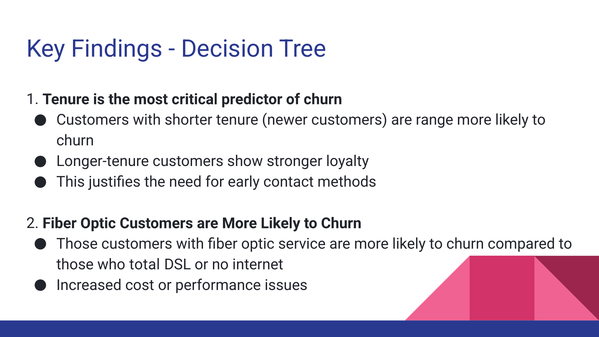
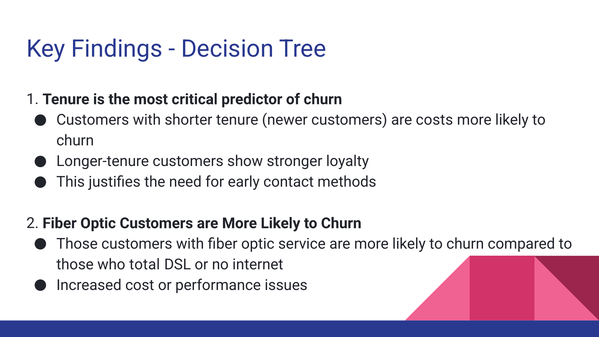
range: range -> costs (434, 120)
